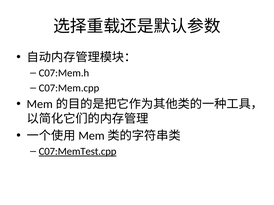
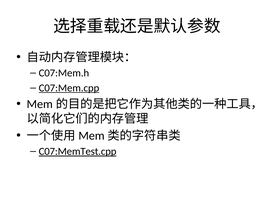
C07:Mem.cpp underline: none -> present (69, 88)
